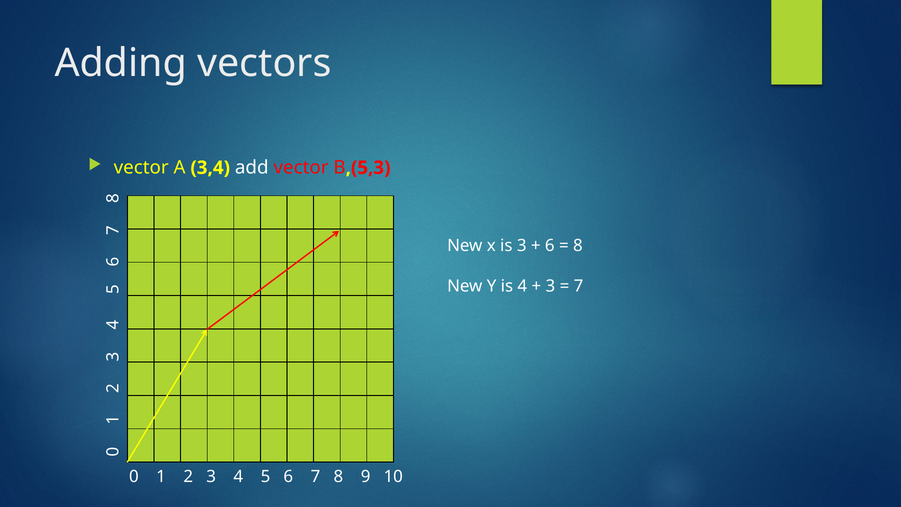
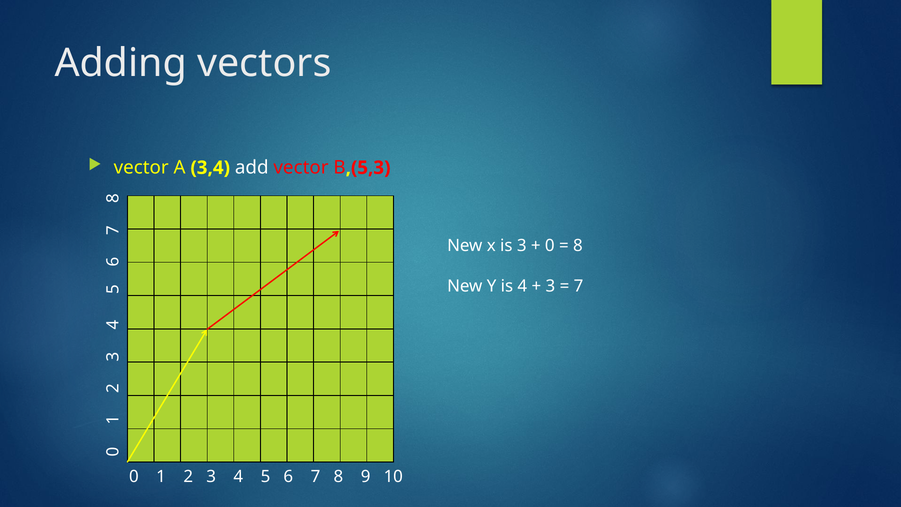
6: 6 -> 0 (550, 245)
